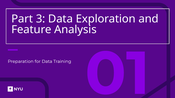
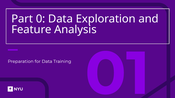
3: 3 -> 0 (41, 19)
